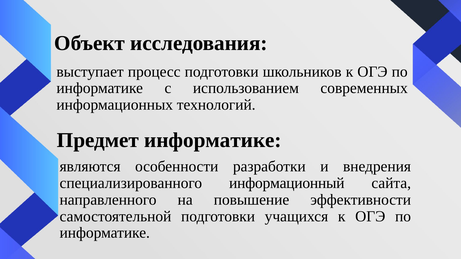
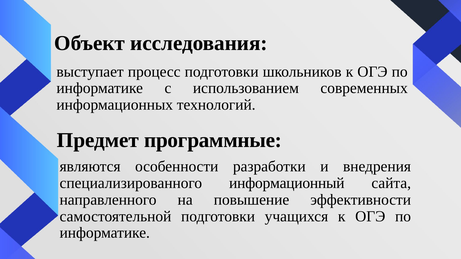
Предмет информатике: информатике -> программные (213, 140)
